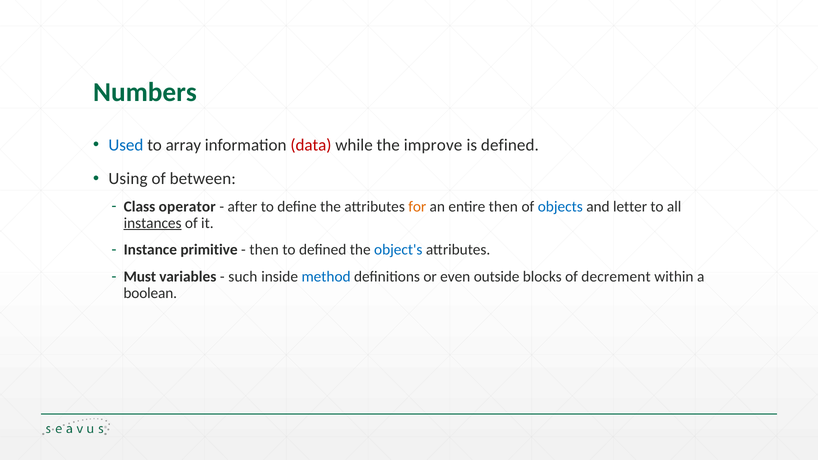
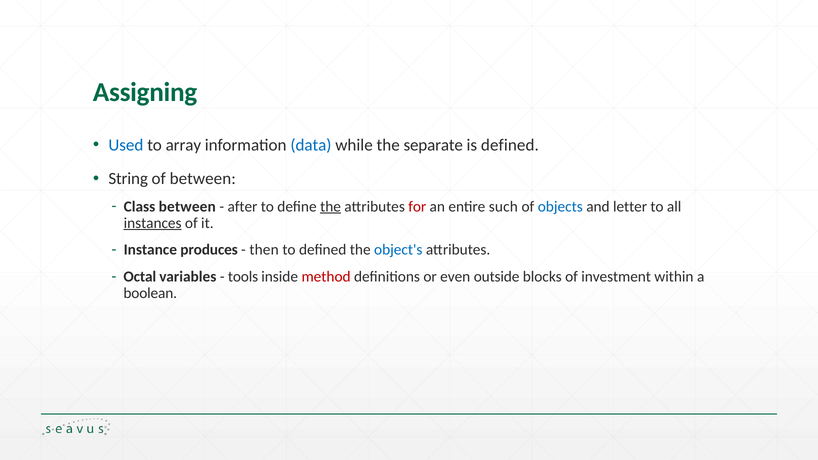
Numbers: Numbers -> Assigning (145, 92)
data colour: red -> blue (311, 145)
improve: improve -> separate (433, 145)
Using: Using -> String (128, 179)
Class operator: operator -> between (187, 207)
the underline: none -> present (331, 207)
for colour: orange -> red (417, 207)
entire then: then -> such (503, 207)
primitive: primitive -> produces (209, 250)
Must: Must -> Octal (140, 277)
such: such -> tools (243, 277)
method colour: blue -> red (326, 277)
decrement: decrement -> investment (616, 277)
